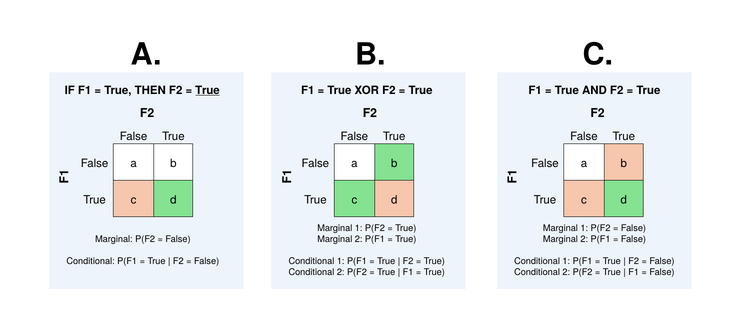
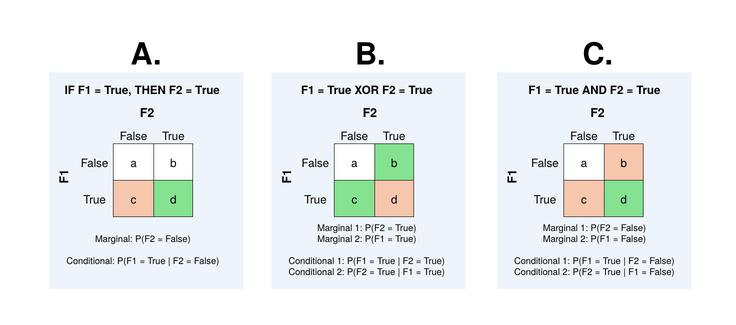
True underline: present -> none (207, 90)
